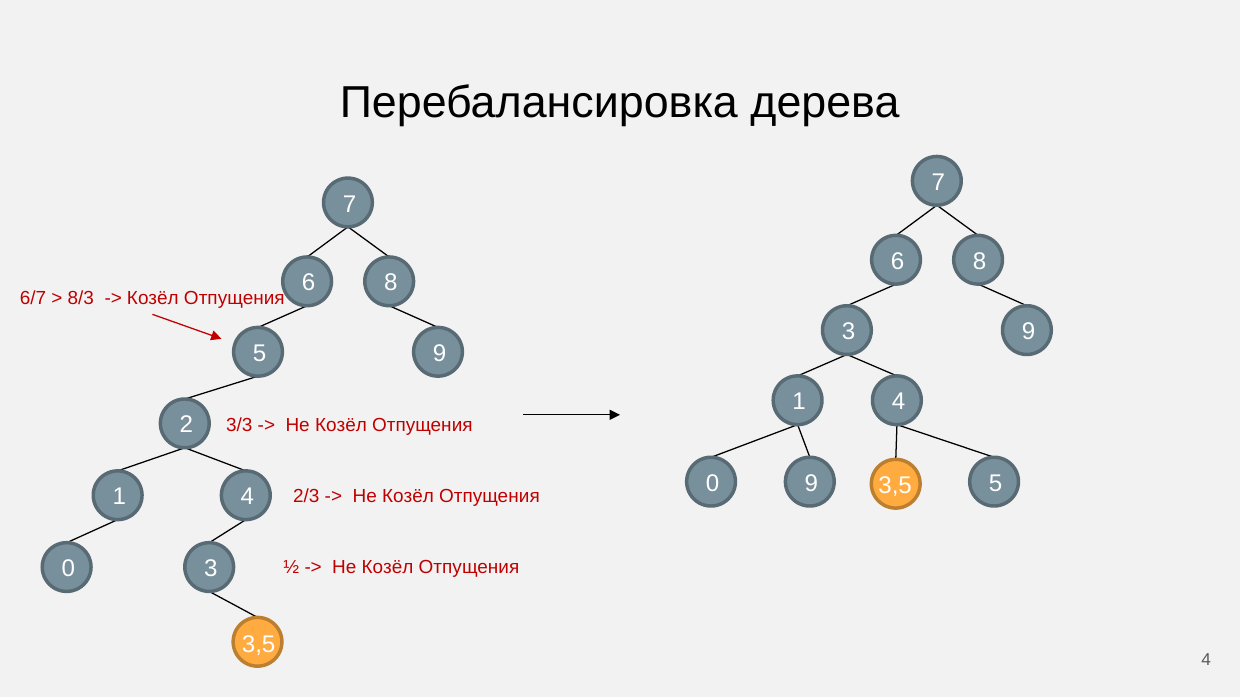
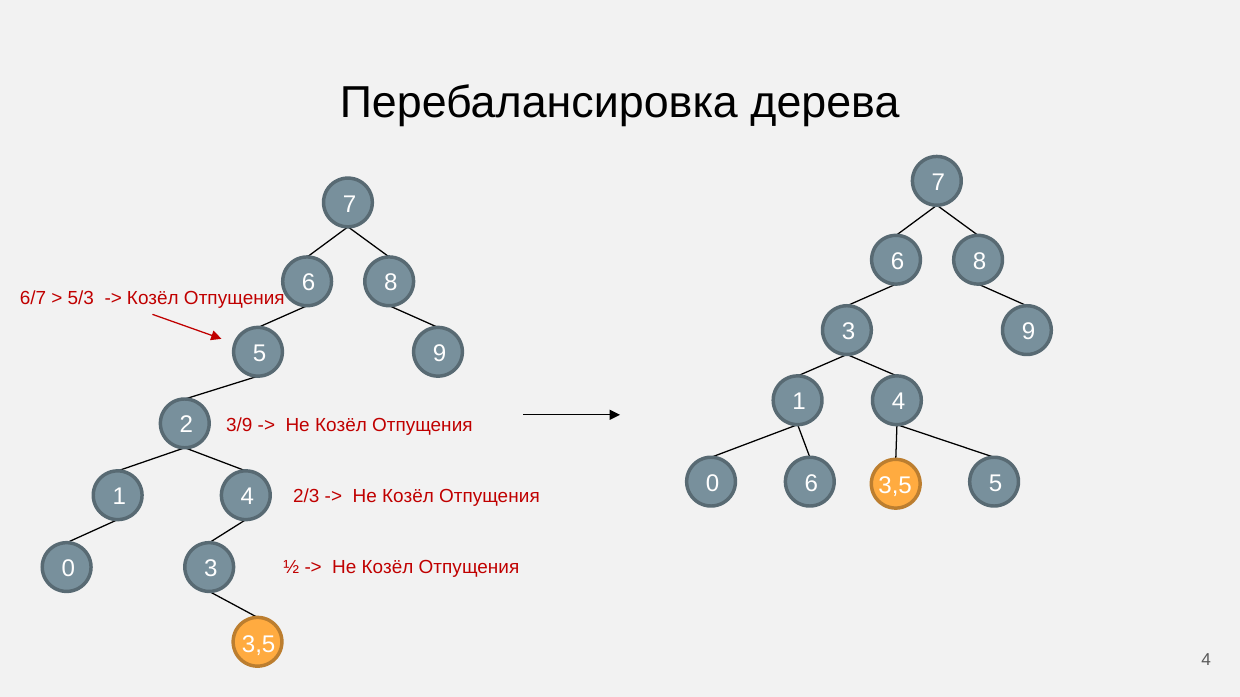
8/3: 8/3 -> 5/3 (81, 298)
3/3: 3/3 -> 3/9 (239, 425)
0 9: 9 -> 6 (811, 484)
